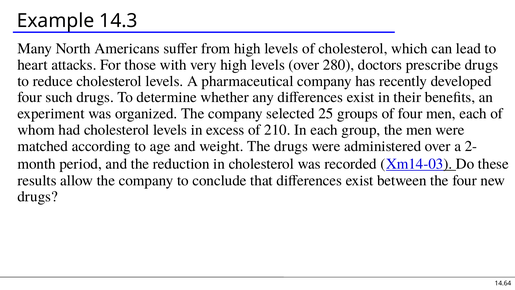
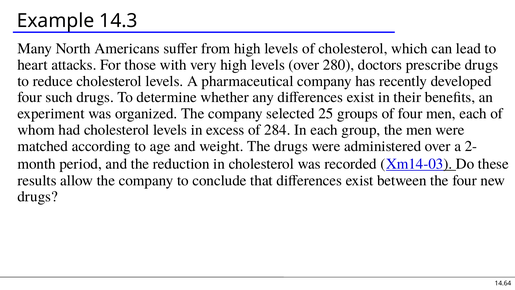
210: 210 -> 284 (277, 130)
